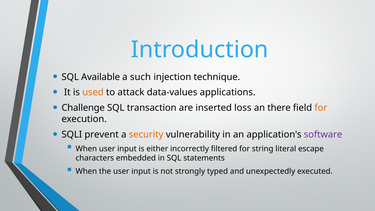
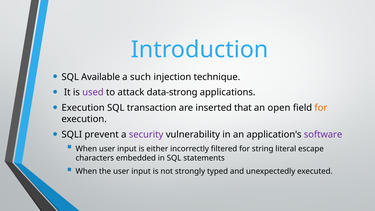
used colour: orange -> purple (93, 92)
data-values: data-values -> data-strong (172, 92)
Challenge: Challenge -> Execution (83, 108)
loss: loss -> that (243, 108)
there: there -> open (279, 108)
security colour: orange -> purple (146, 135)
